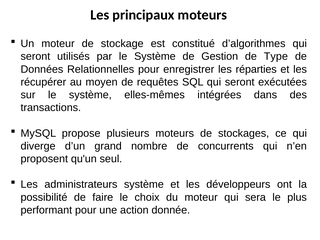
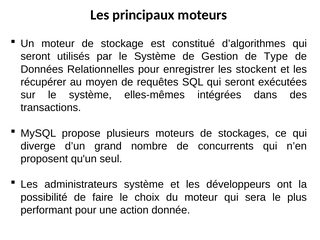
réparties: réparties -> stockent (256, 69)
